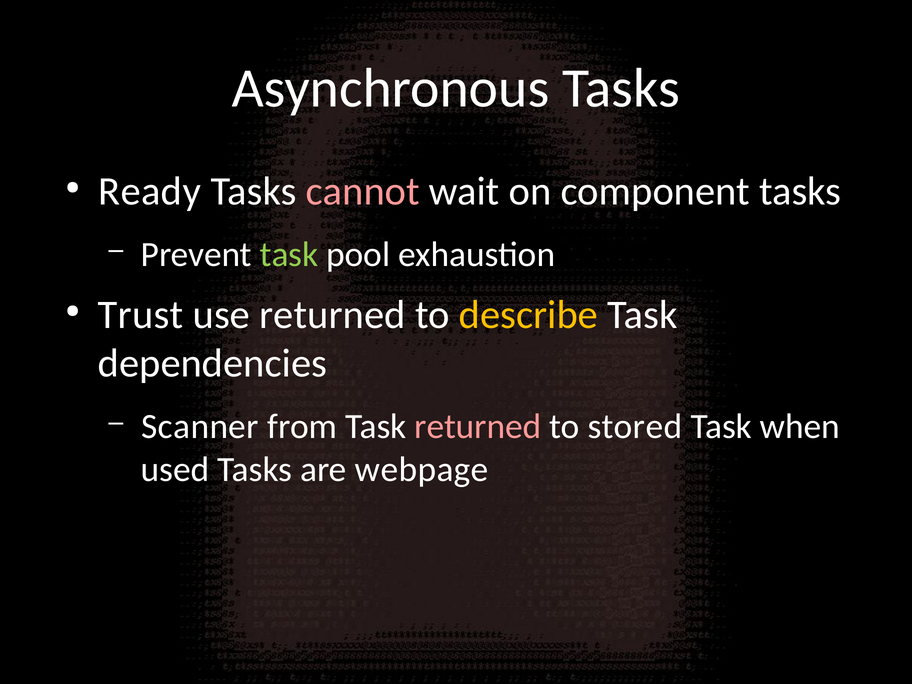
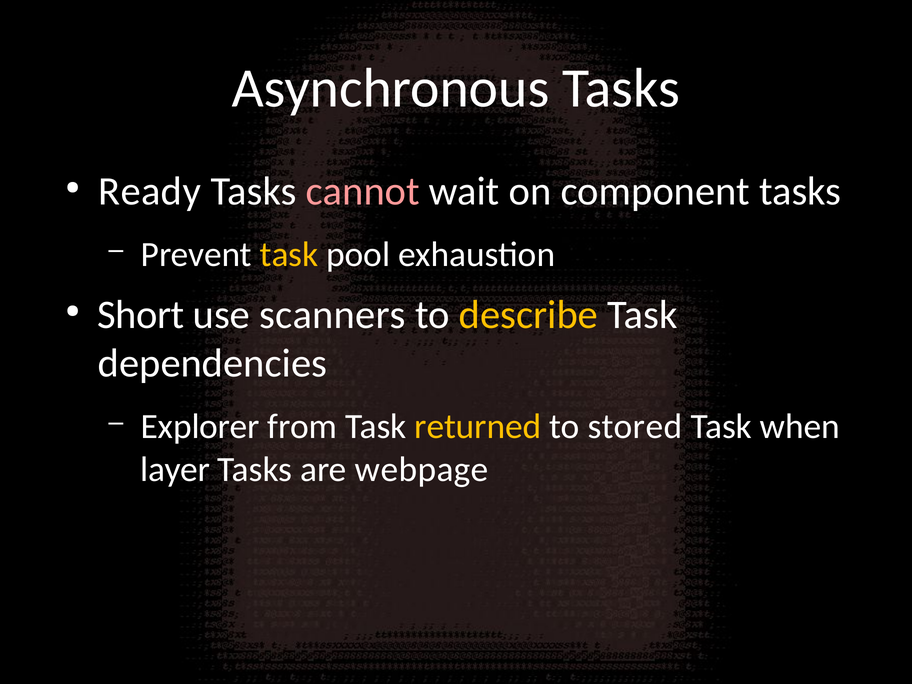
task colour: light green -> yellow (289, 255)
Trust: Trust -> Short (141, 315)
use returned: returned -> scanners (332, 315)
Scanner: Scanner -> Explorer (200, 427)
returned colour: pink -> yellow (478, 427)
used: used -> layer (175, 469)
